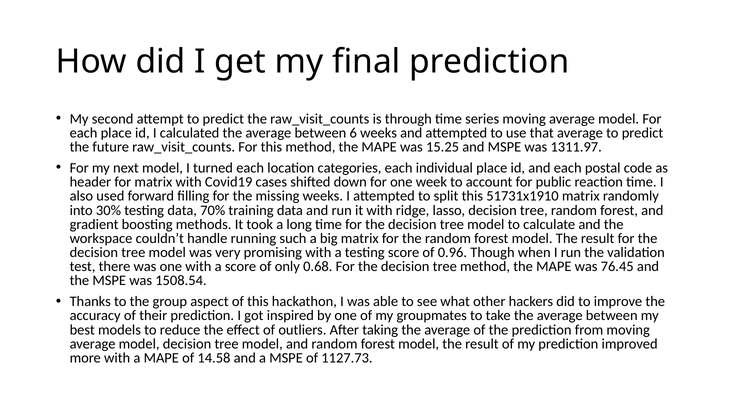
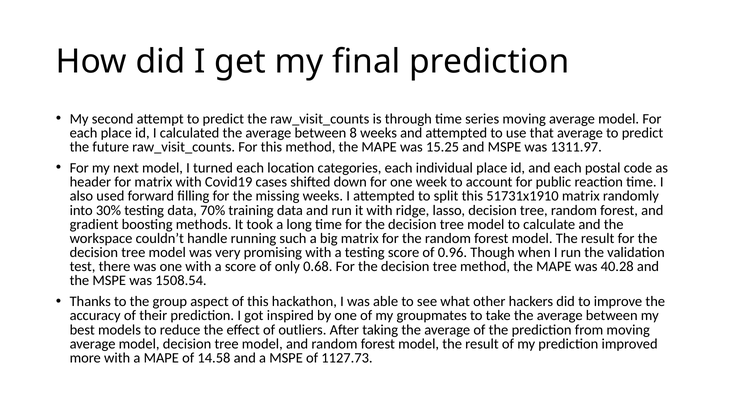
6: 6 -> 8 (353, 133)
76.45: 76.45 -> 40.28 (617, 267)
